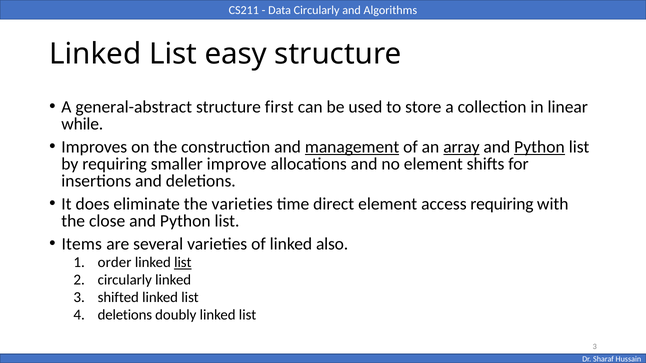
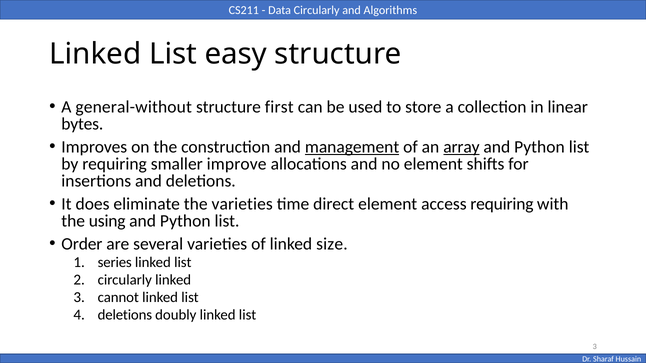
general-abstract: general-abstract -> general-without (134, 107)
while: while -> bytes (82, 124)
Python underline: present -> none (539, 147)
close: close -> using (107, 221)
Items: Items -> Order (82, 244)
also: also -> size (332, 244)
order: order -> series (115, 263)
list underline: present -> none (183, 263)
shifted: shifted -> cannot (118, 298)
